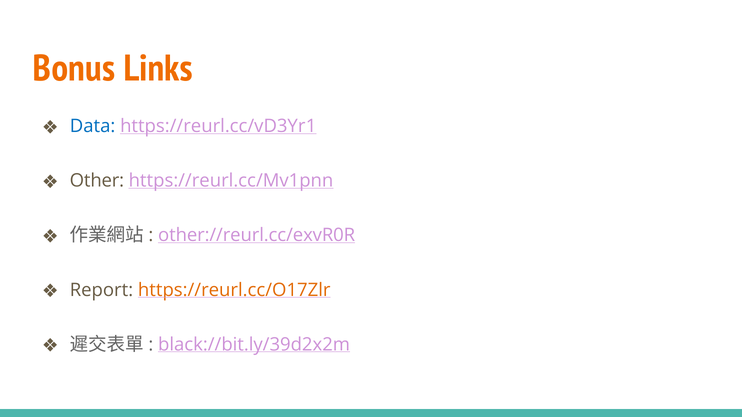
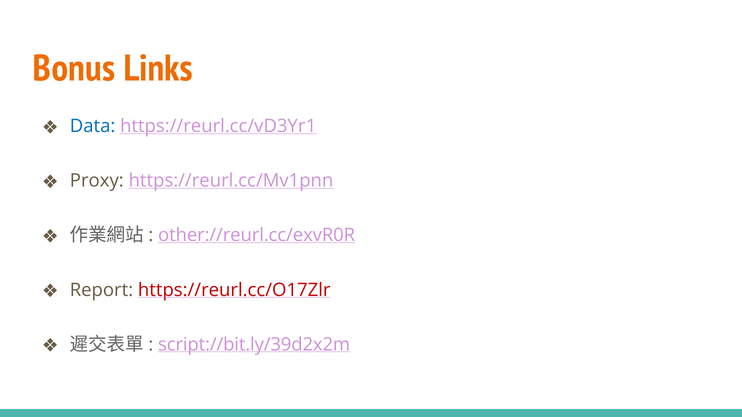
Other: Other -> Proxy (97, 181)
https://reurl.cc/O17Zlr colour: orange -> red (234, 290)
black://bit.ly/39d2x2m: black://bit.ly/39d2x2m -> script://bit.ly/39d2x2m (254, 345)
